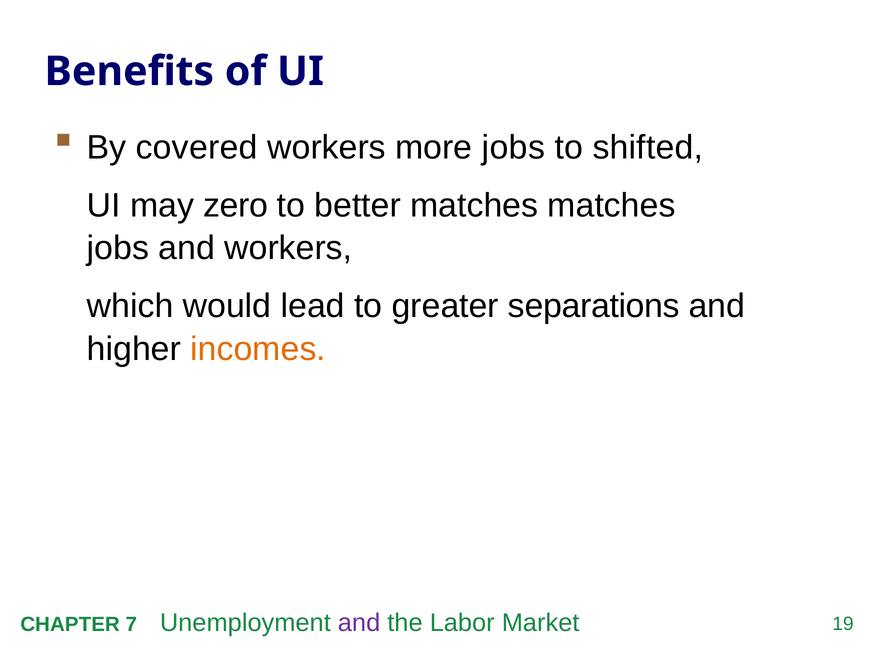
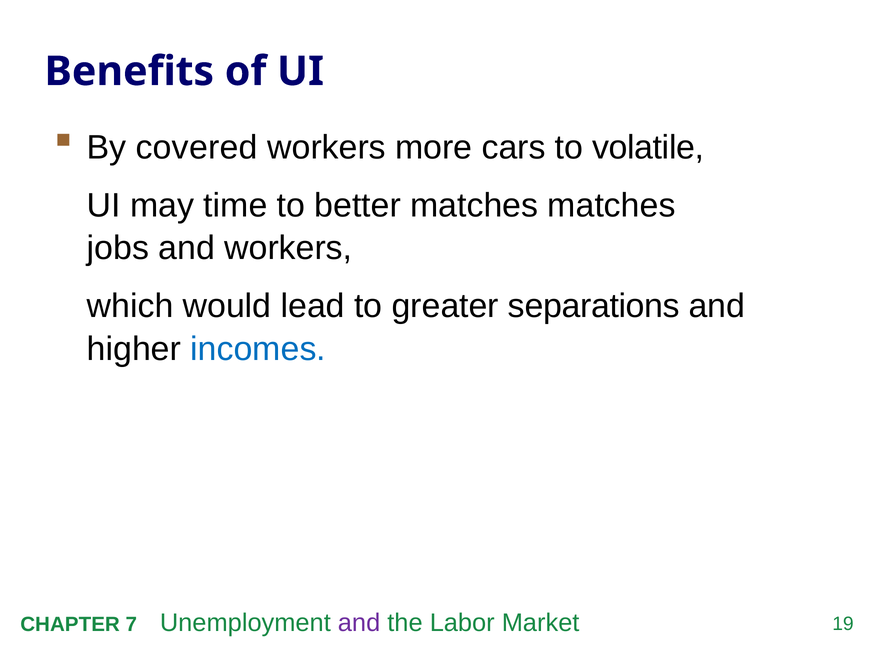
more jobs: jobs -> cars (514, 147)
shifted: shifted -> volatile (648, 147)
zero: zero -> time (235, 206)
incomes colour: orange -> blue (258, 349)
